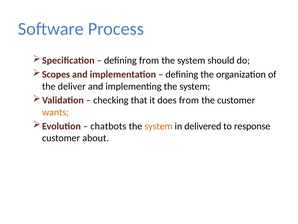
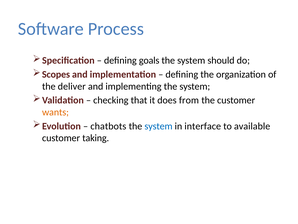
defining from: from -> goals (149, 60)
system colour: orange -> blue (158, 126)
delivered: delivered -> interface (203, 126)
response: response -> available (252, 126)
about: about -> taking (96, 138)
